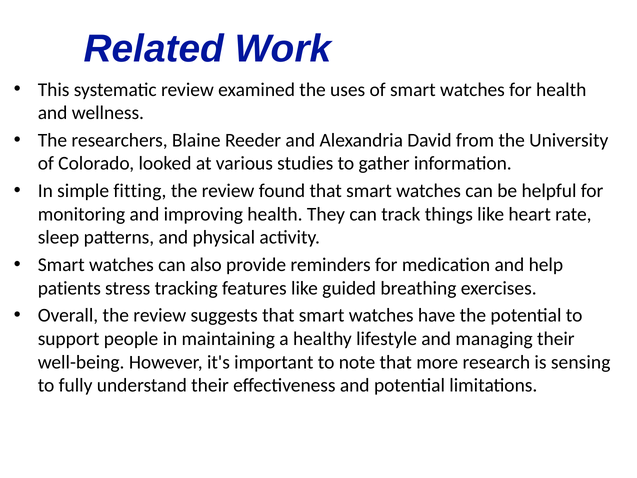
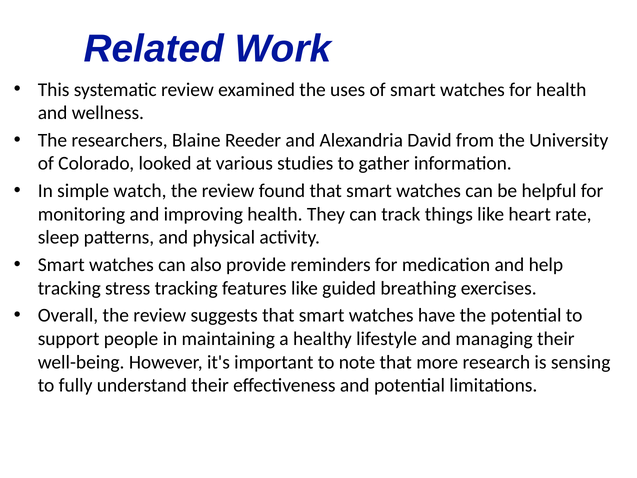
fitting: fitting -> watch (140, 191)
patients: patients -> tracking (69, 288)
